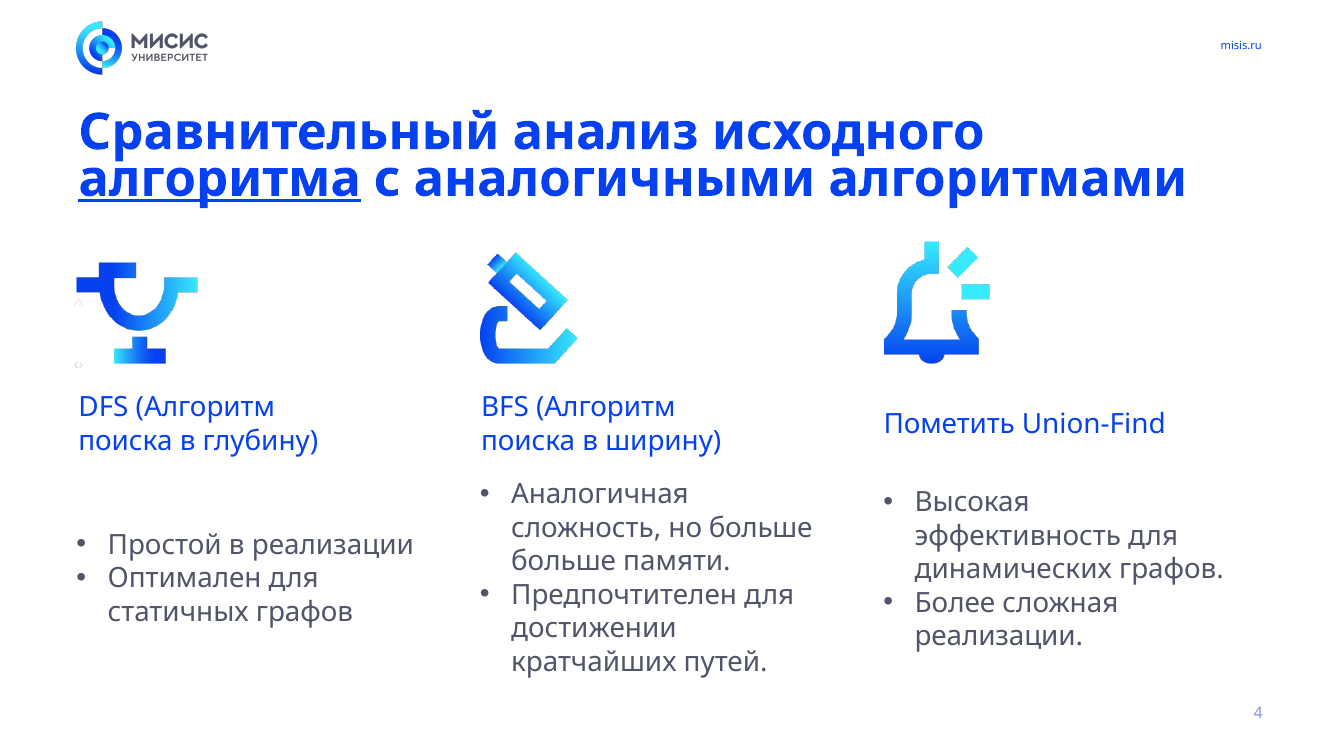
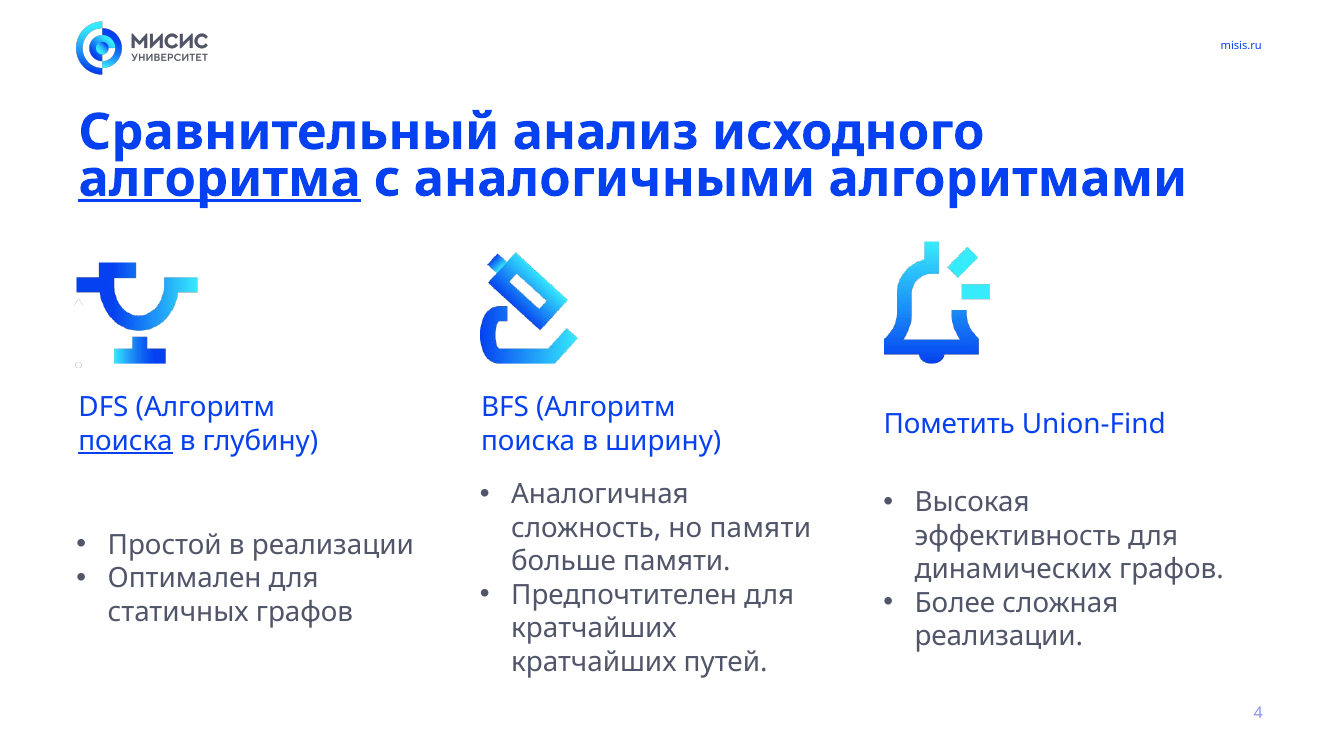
поиска underline: none -> present (126, 441)
но больше: больше -> памяти (760, 528)
достижении: достижении -> кратчайших (594, 628)
